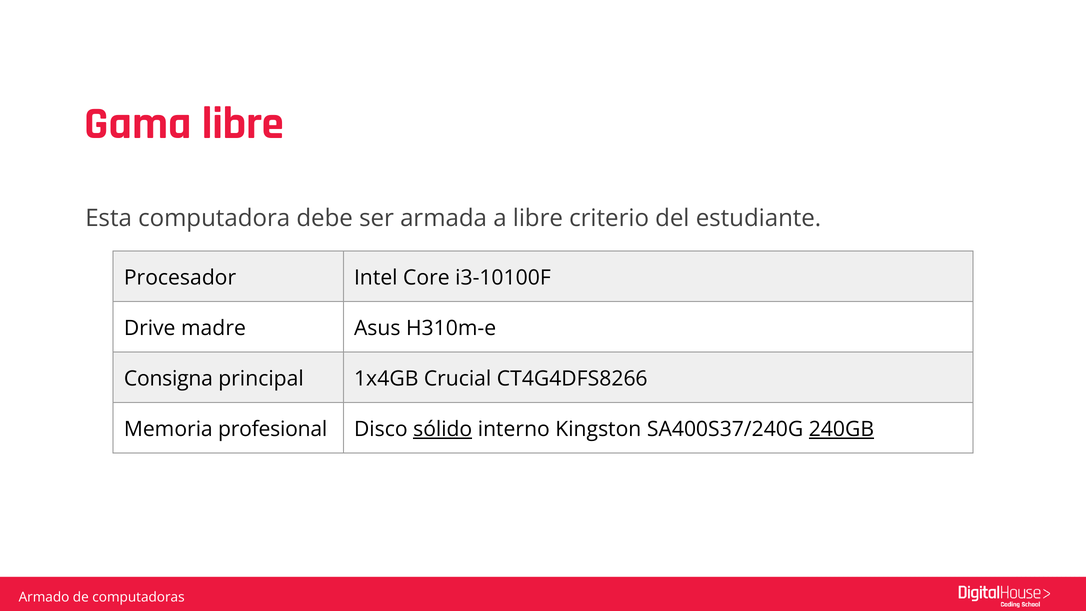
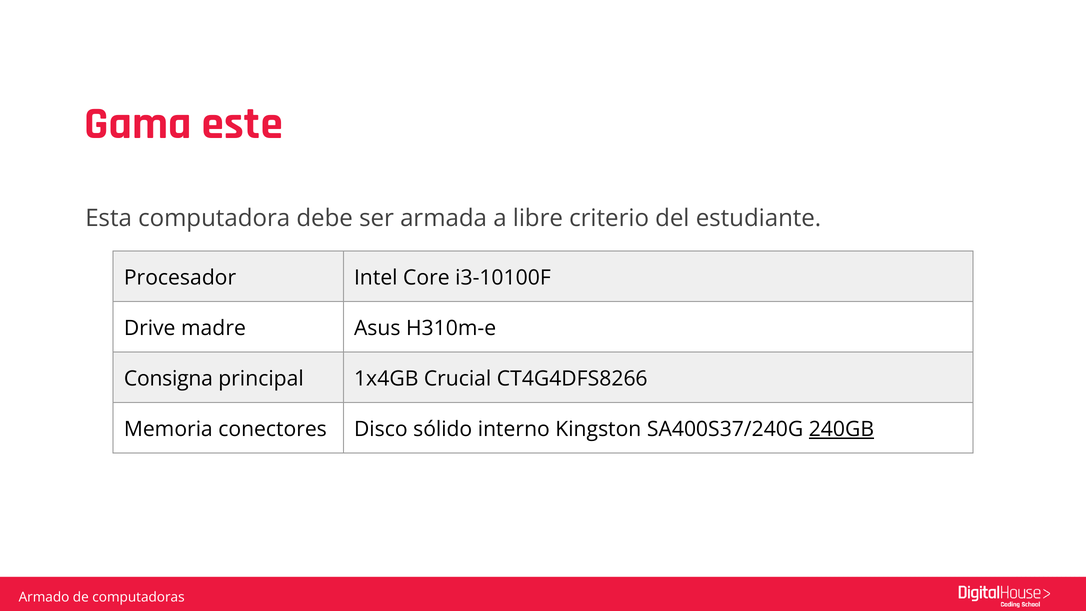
Gama libre: libre -> este (242, 123)
profesional: profesional -> conectores (273, 429)
sólido underline: present -> none (443, 429)
